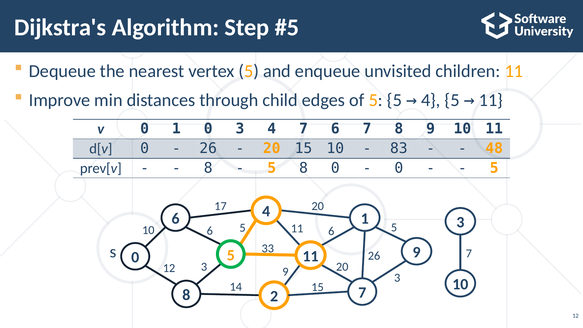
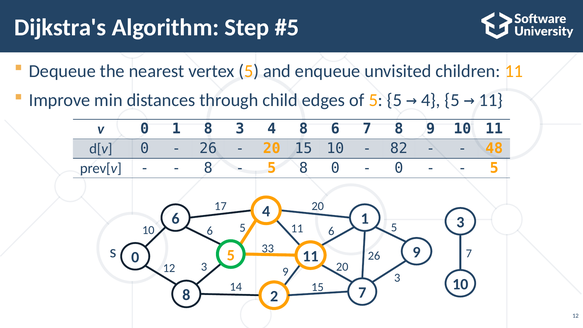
1 0: 0 -> 8 (208, 129)
4 7: 7 -> 8 (303, 129)
83: 83 -> 82 (399, 148)
